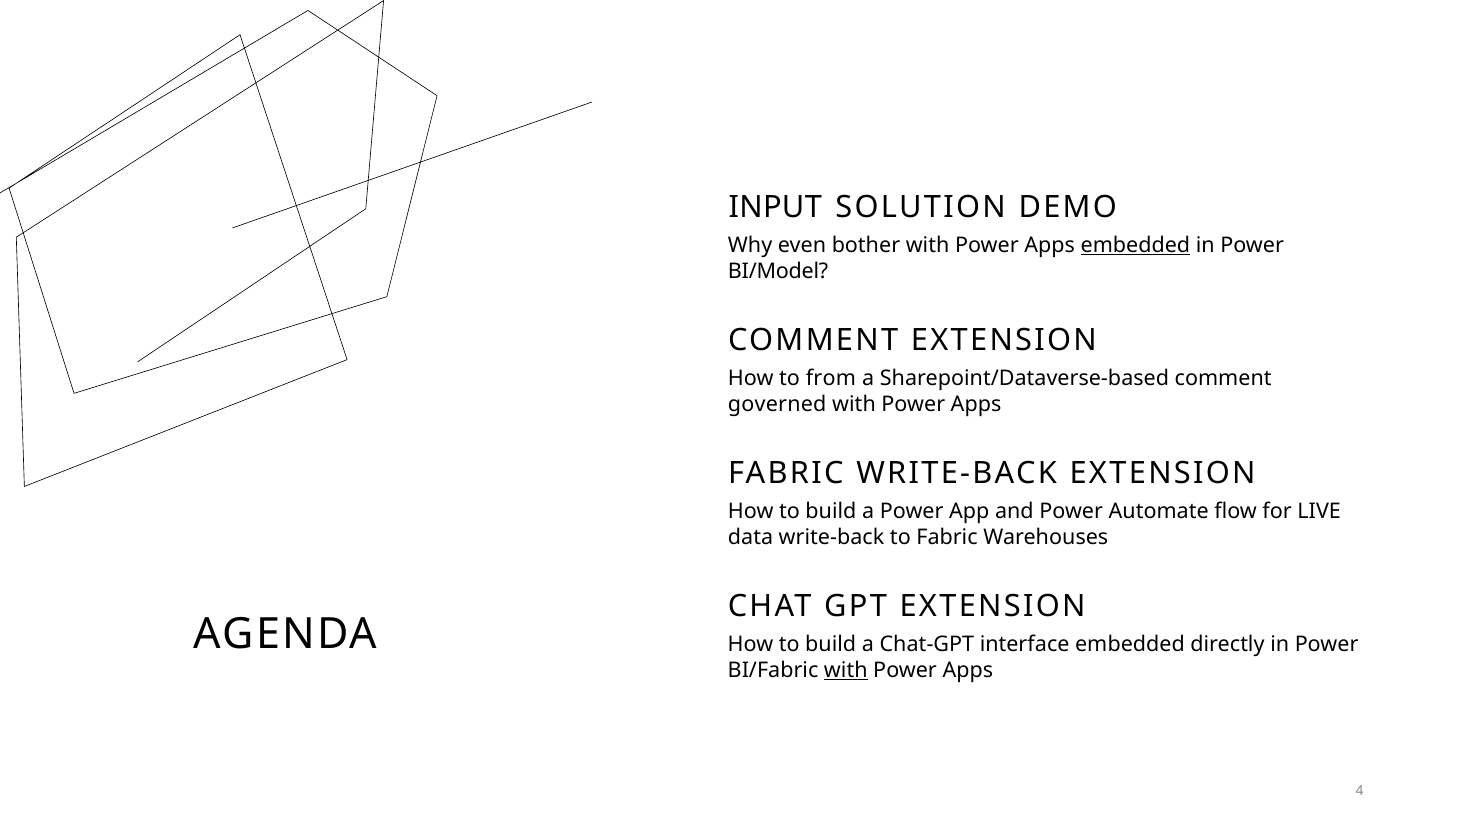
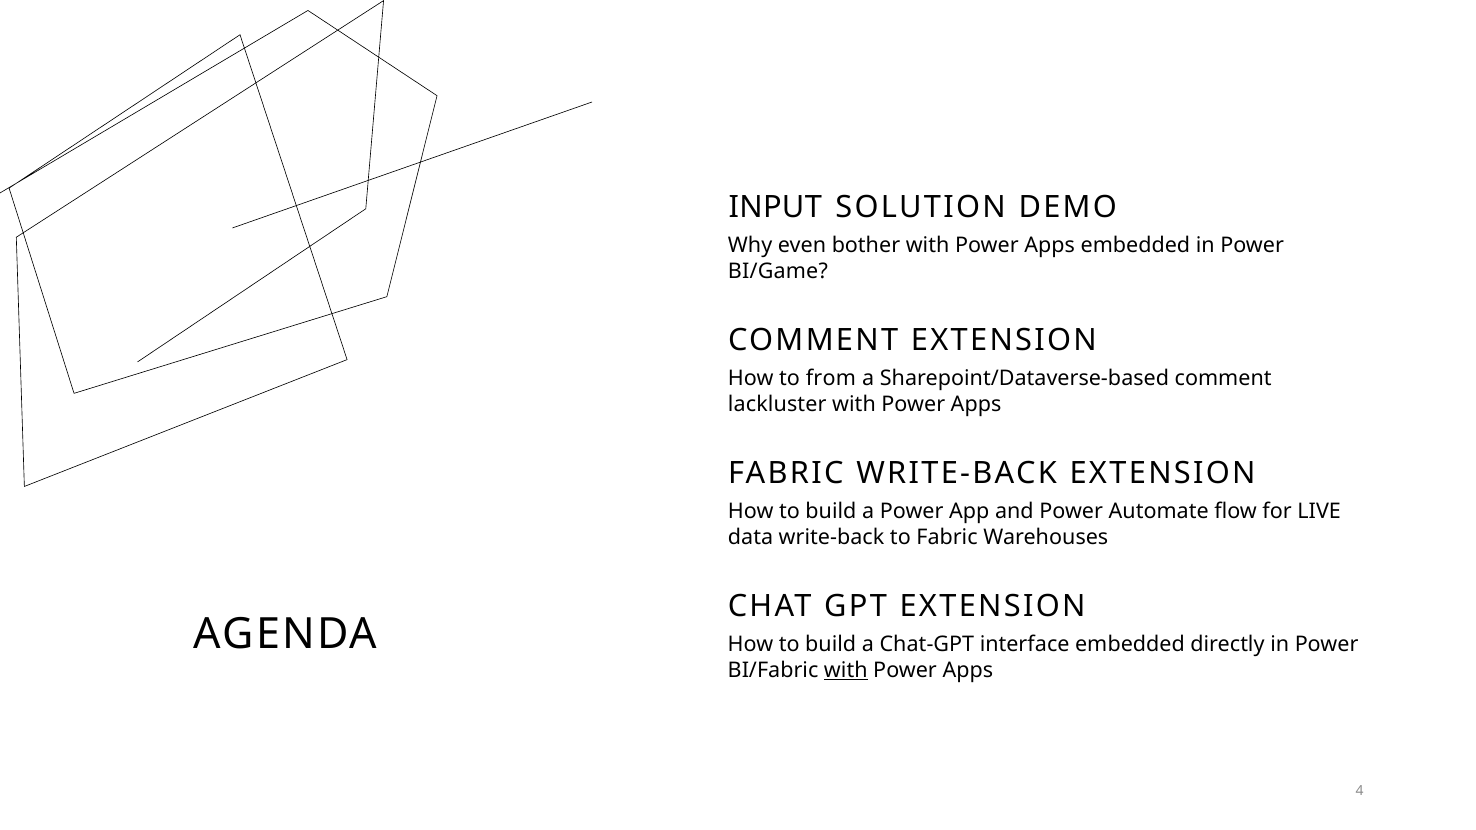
embedded underline: present -> none (1135, 245)
BI/Model: BI/Model -> BI/Game (778, 271)
governed: governed -> lackluster (777, 404)
